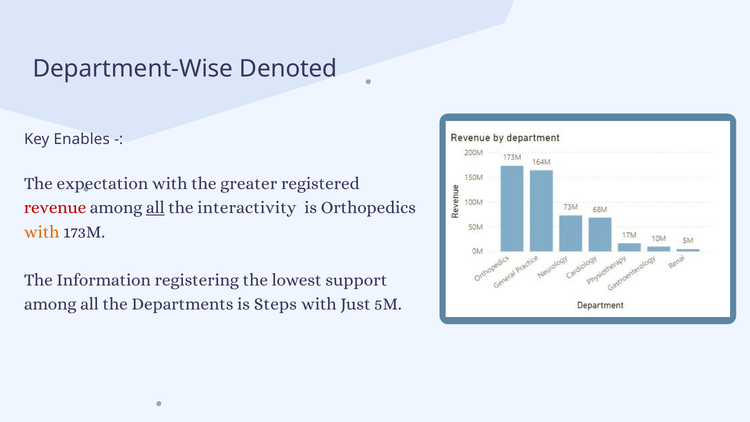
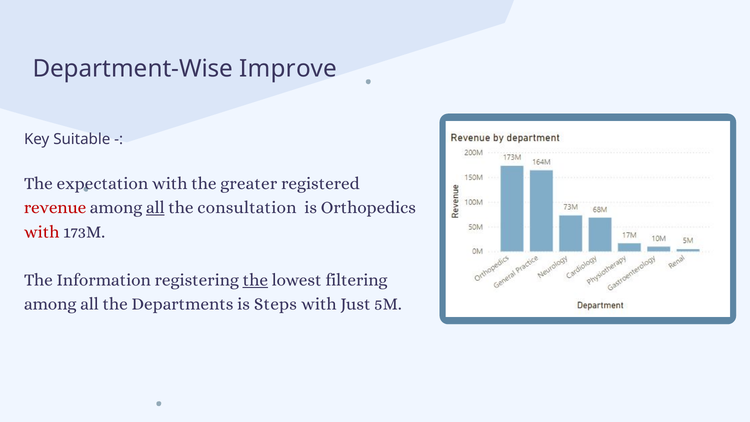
Denoted: Denoted -> Improve (288, 69)
Enables: Enables -> Suitable (82, 139)
interactivity: interactivity -> consultation (247, 208)
with colour: orange -> red (42, 232)
the underline: none -> present (255, 280)
support: support -> filtering (356, 280)
